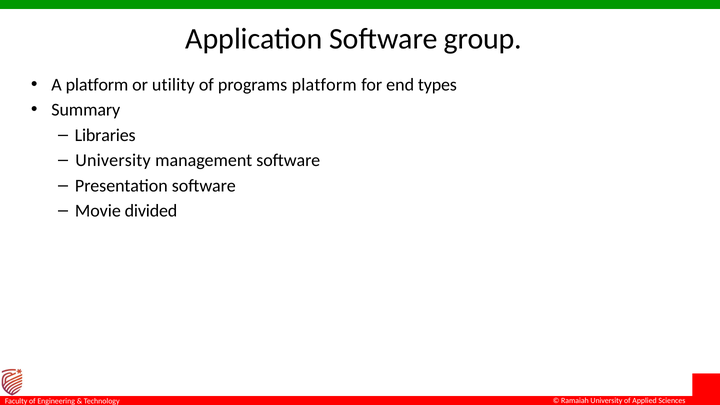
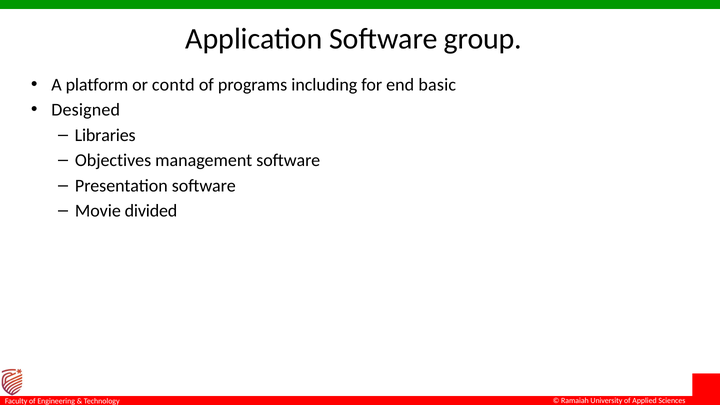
utility: utility -> contd (173, 85)
programs platform: platform -> including (324, 85)
types: types -> basic (437, 85)
Summary: Summary -> Designed (86, 110)
University: University -> Objectives (113, 160)
